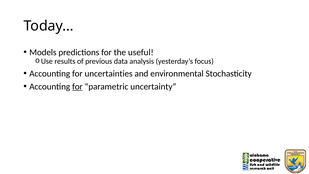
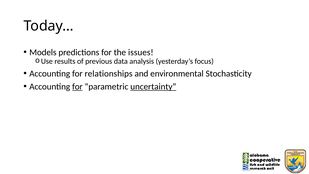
useful: useful -> issues (141, 52)
uncertainties: uncertainties -> relationships (109, 74)
uncertainty underline: none -> present (153, 86)
